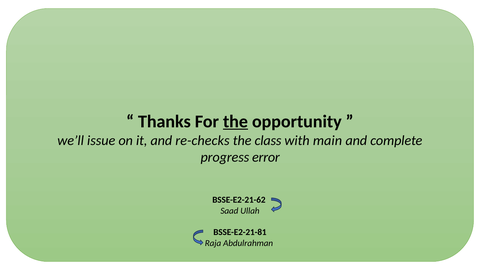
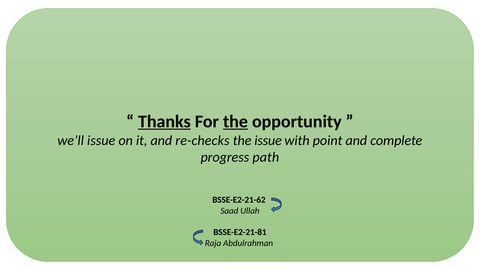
Thanks underline: none -> present (164, 122)
the class: class -> issue (268, 140)
main: main -> point (328, 140)
error: error -> path (266, 157)
